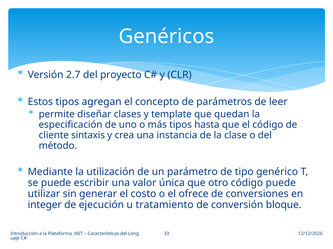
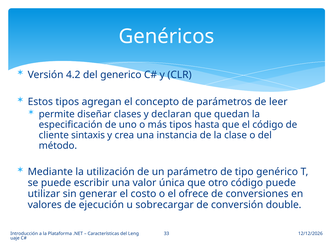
2.7: 2.7 -> 4.2 (73, 75)
proyecto: proyecto -> generico (121, 75)
template: template -> declaran (171, 115)
integer: integer -> valores (45, 205)
tratamiento: tratamiento -> sobrecargar (165, 205)
bloque: bloque -> double (284, 205)
